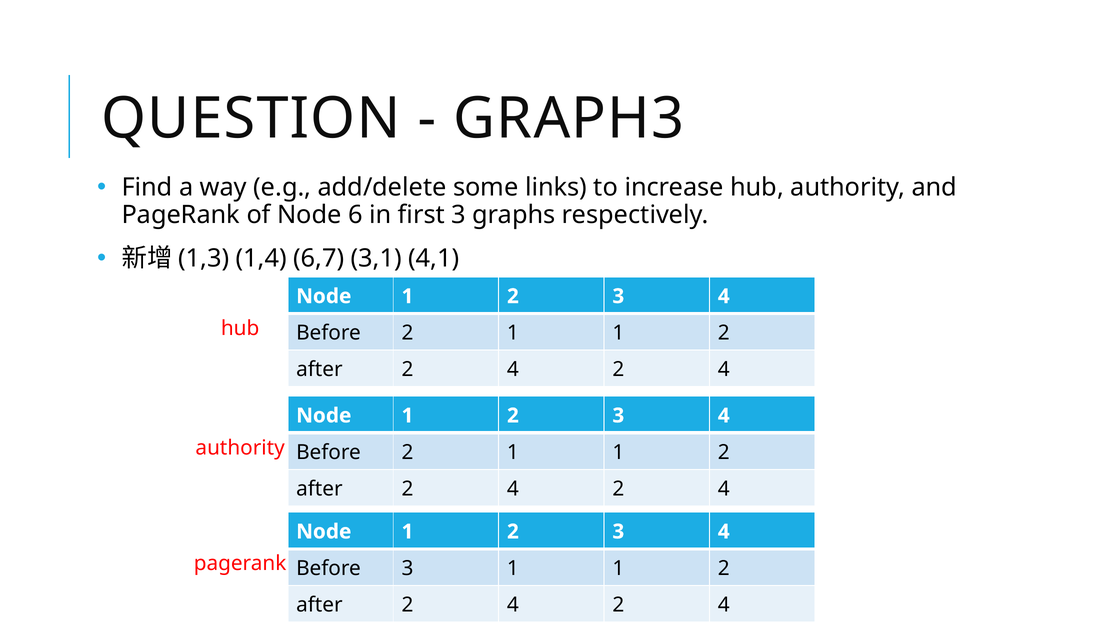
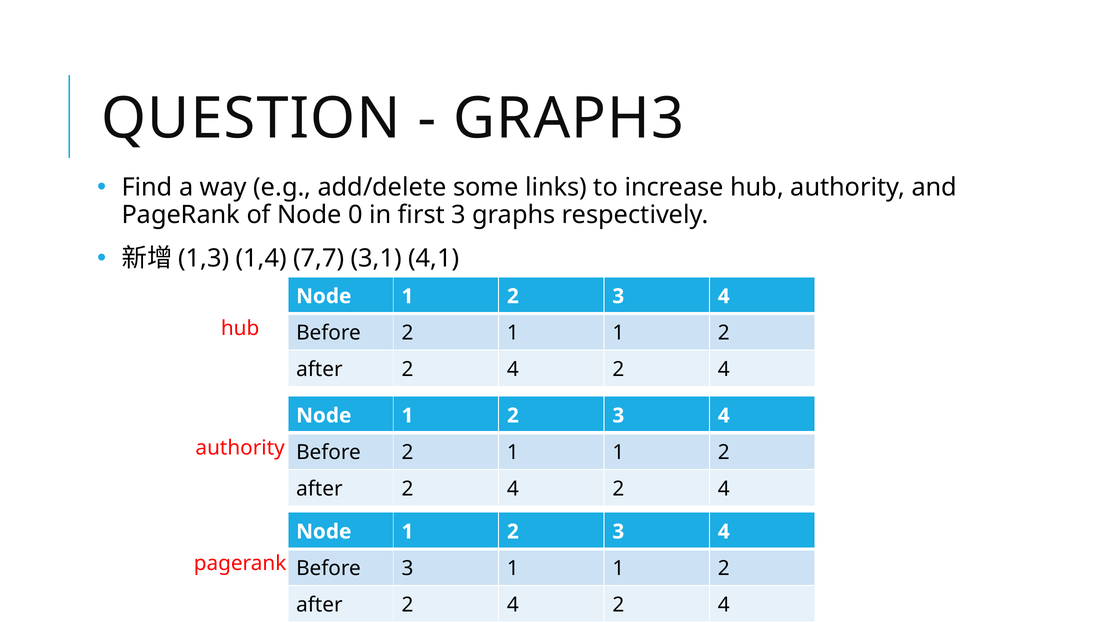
6: 6 -> 0 (355, 215)
6,7: 6,7 -> 7,7 (319, 258)
